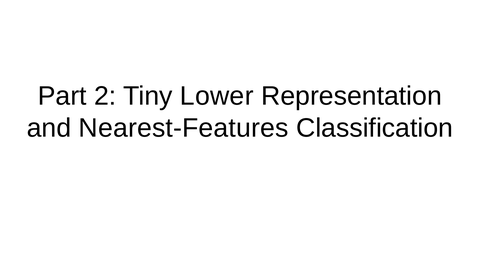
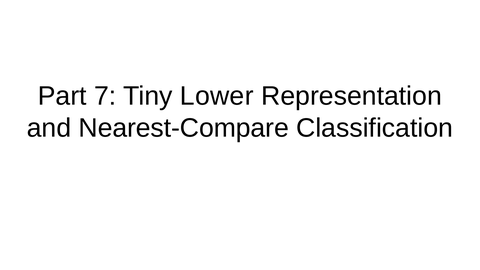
2: 2 -> 7 (105, 96)
Nearest-Features: Nearest-Features -> Nearest-Compare (184, 128)
